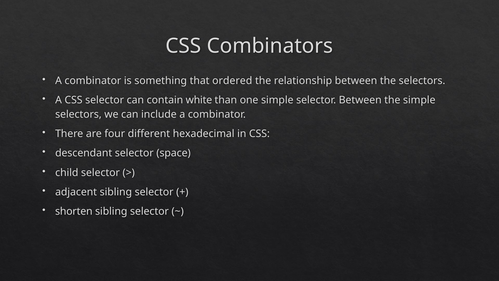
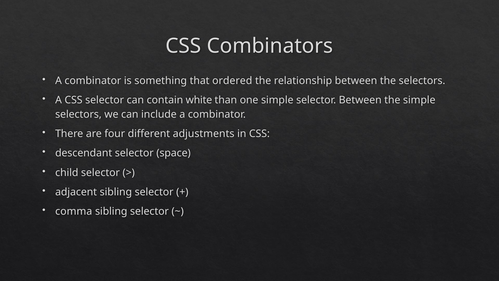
hexadecimal: hexadecimal -> adjustments (204, 134)
shorten: shorten -> comma (74, 211)
